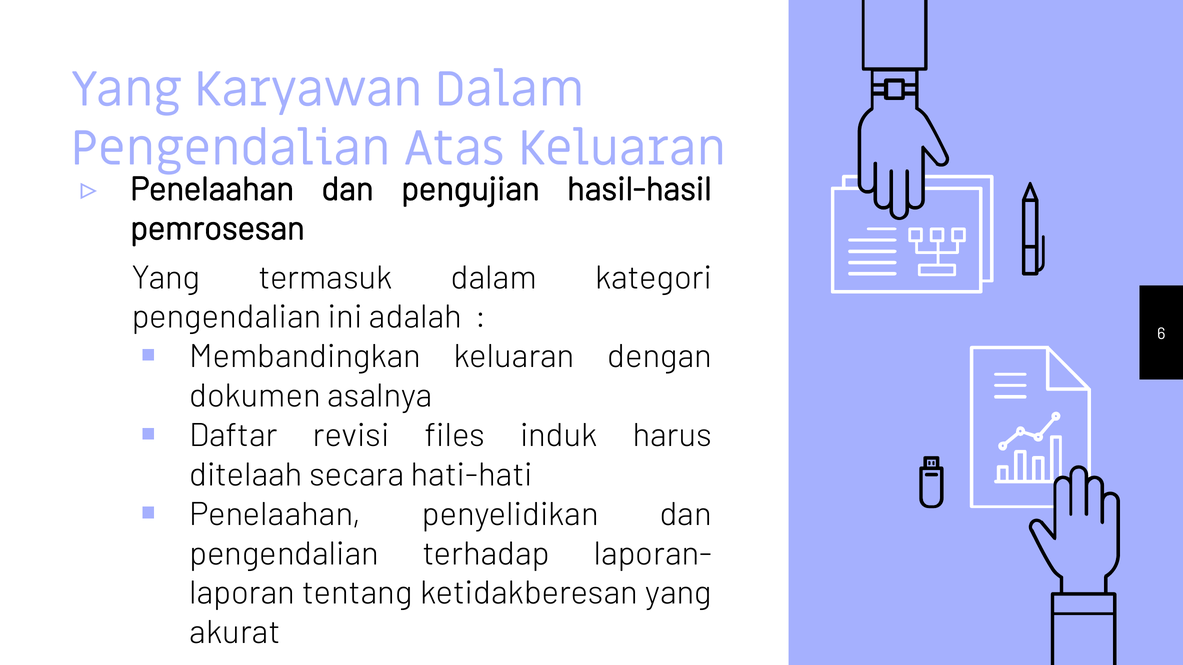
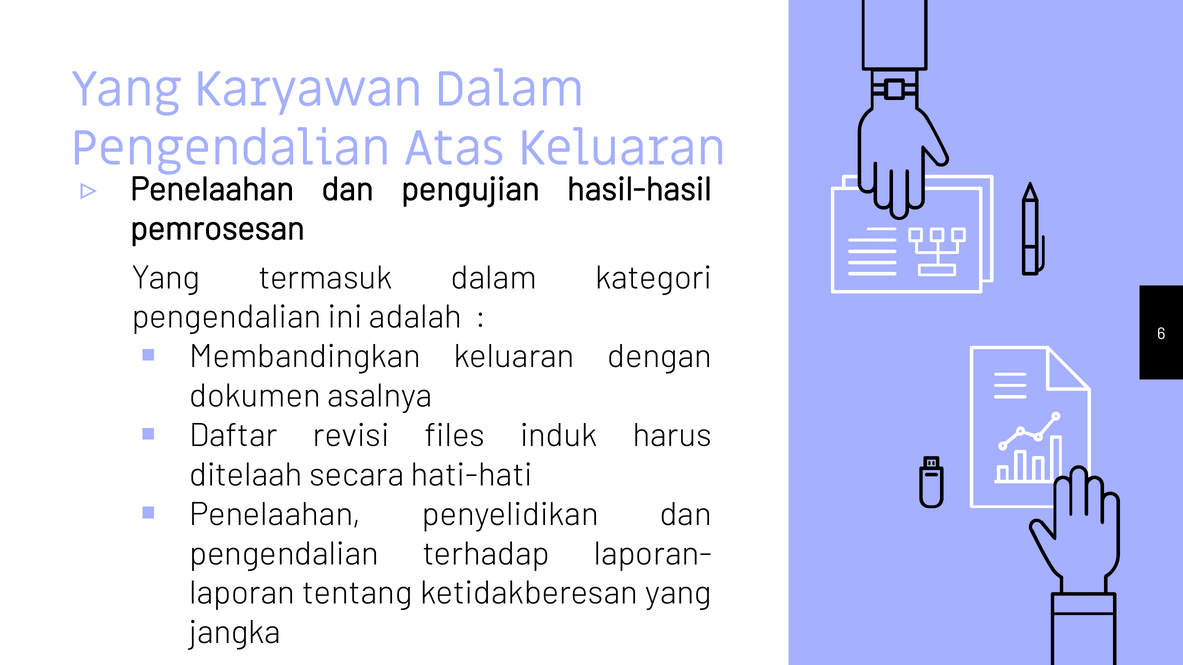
akurat: akurat -> jangka (235, 633)
